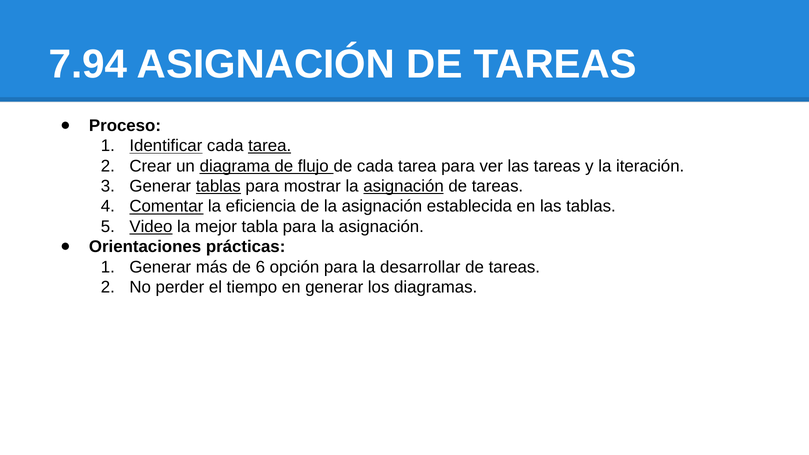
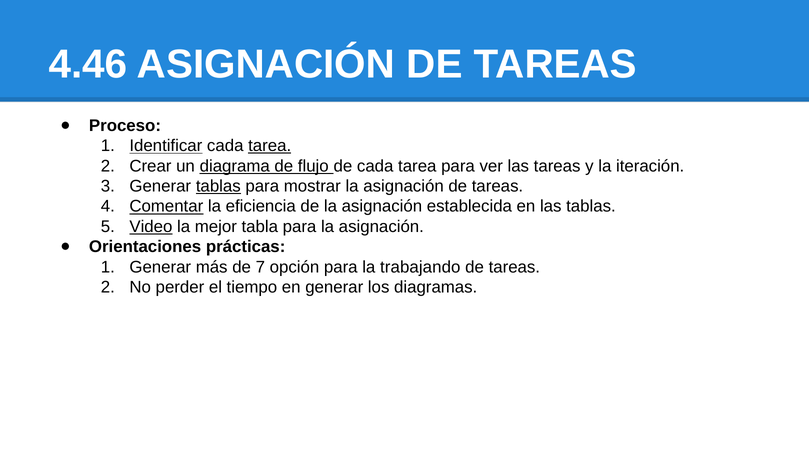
7.94: 7.94 -> 4.46 (88, 65)
asignación underline: present -> none (404, 186)
6: 6 -> 7 (260, 267)
desarrollar: desarrollar -> trabajando (420, 267)
